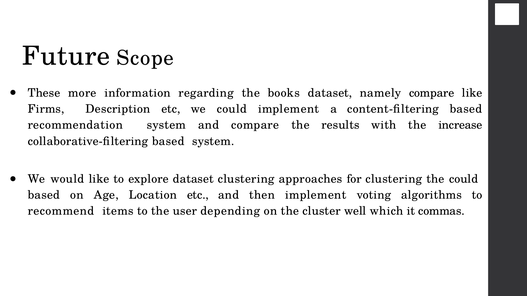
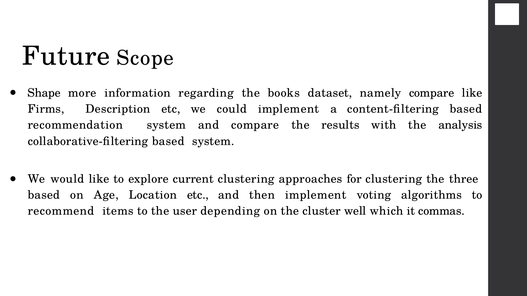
These: These -> Shape (44, 93)
increase: increase -> analysis (460, 125)
explore dataset: dataset -> current (193, 179)
the could: could -> three (464, 179)
